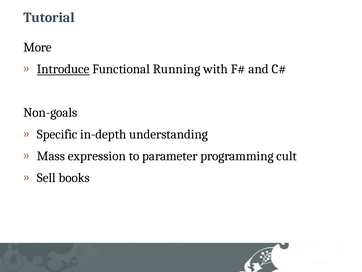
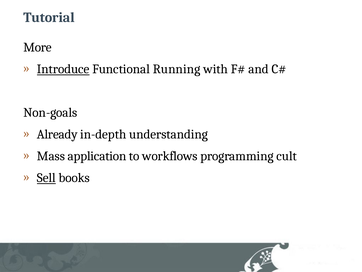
Specific: Specific -> Already (57, 134)
expression: expression -> application (97, 156)
parameter: parameter -> workflows (170, 156)
Sell underline: none -> present (46, 178)
